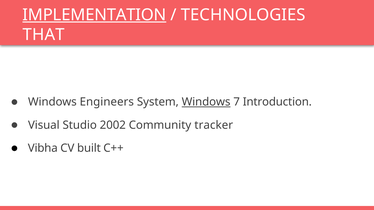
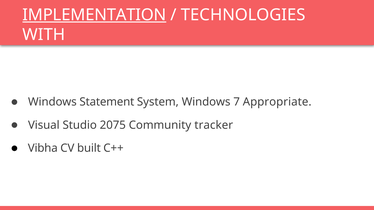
THAT: THAT -> WITH (44, 35)
Engineers: Engineers -> Statement (107, 102)
Windows underline: present -> none (206, 102)
Introduction: Introduction -> Appropriate (277, 102)
2002: 2002 -> 2075 (113, 125)
